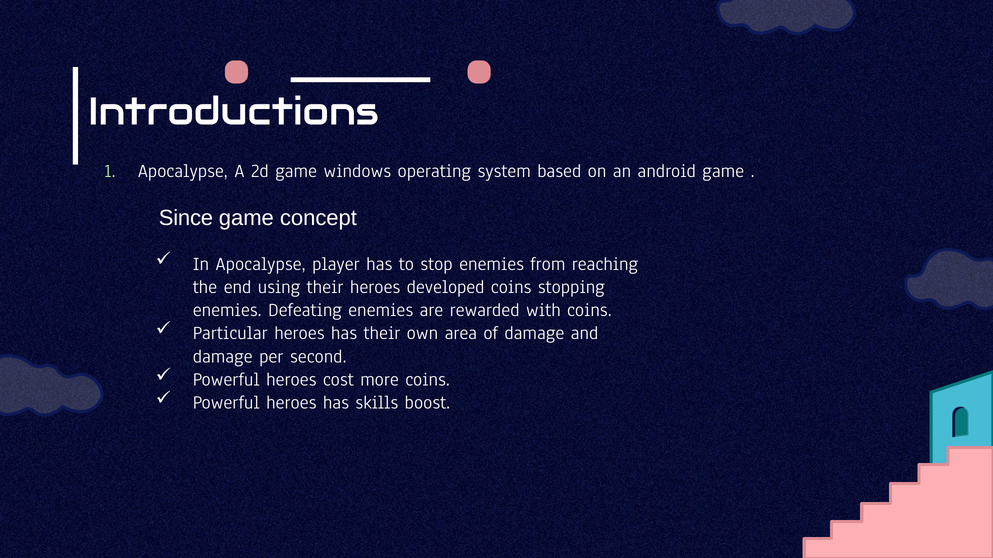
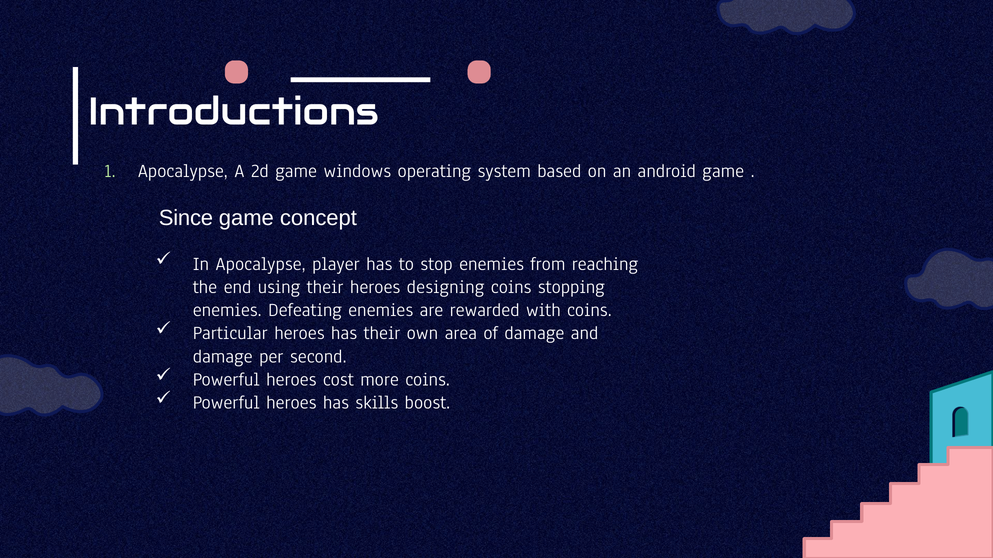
developed: developed -> designing (445, 287)
